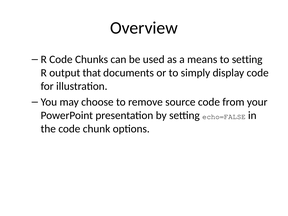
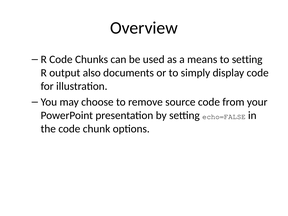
that: that -> also (92, 73)
